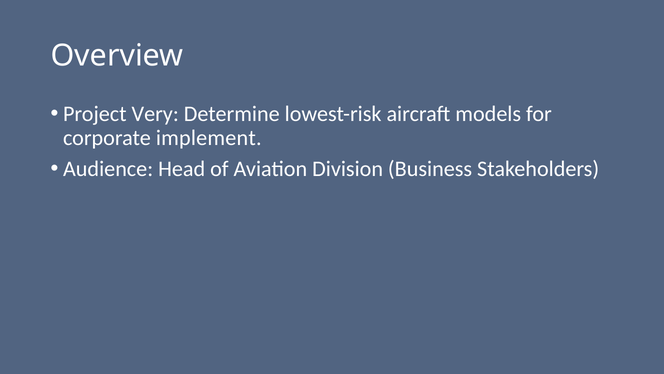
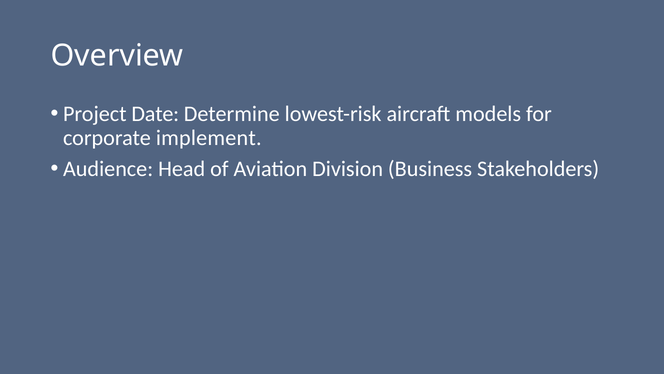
Very: Very -> Date (155, 114)
